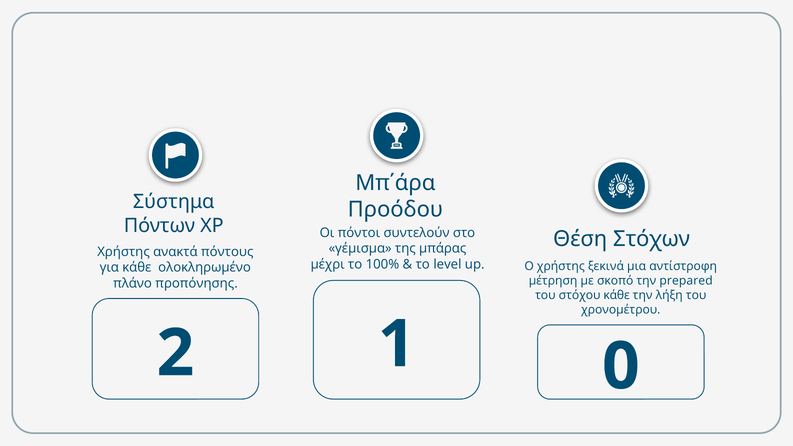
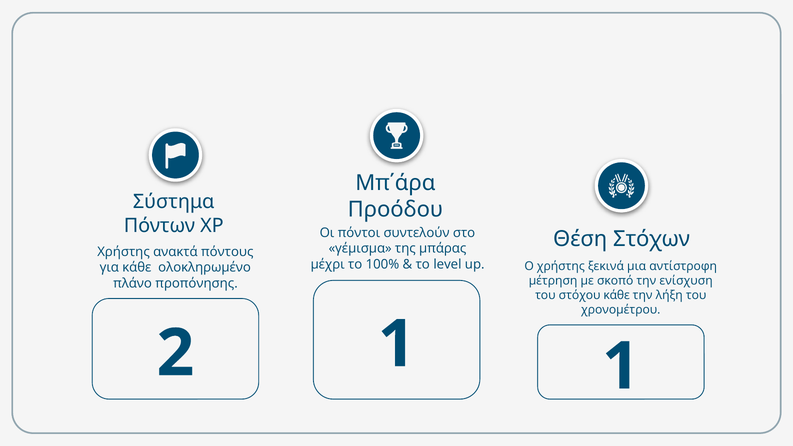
prepared: prepared -> ενίσχυση (686, 281)
1 0: 0 -> 1 (621, 367)
